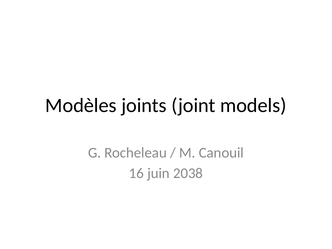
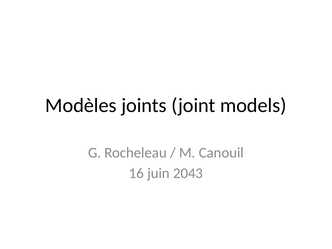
2038: 2038 -> 2043 (188, 173)
